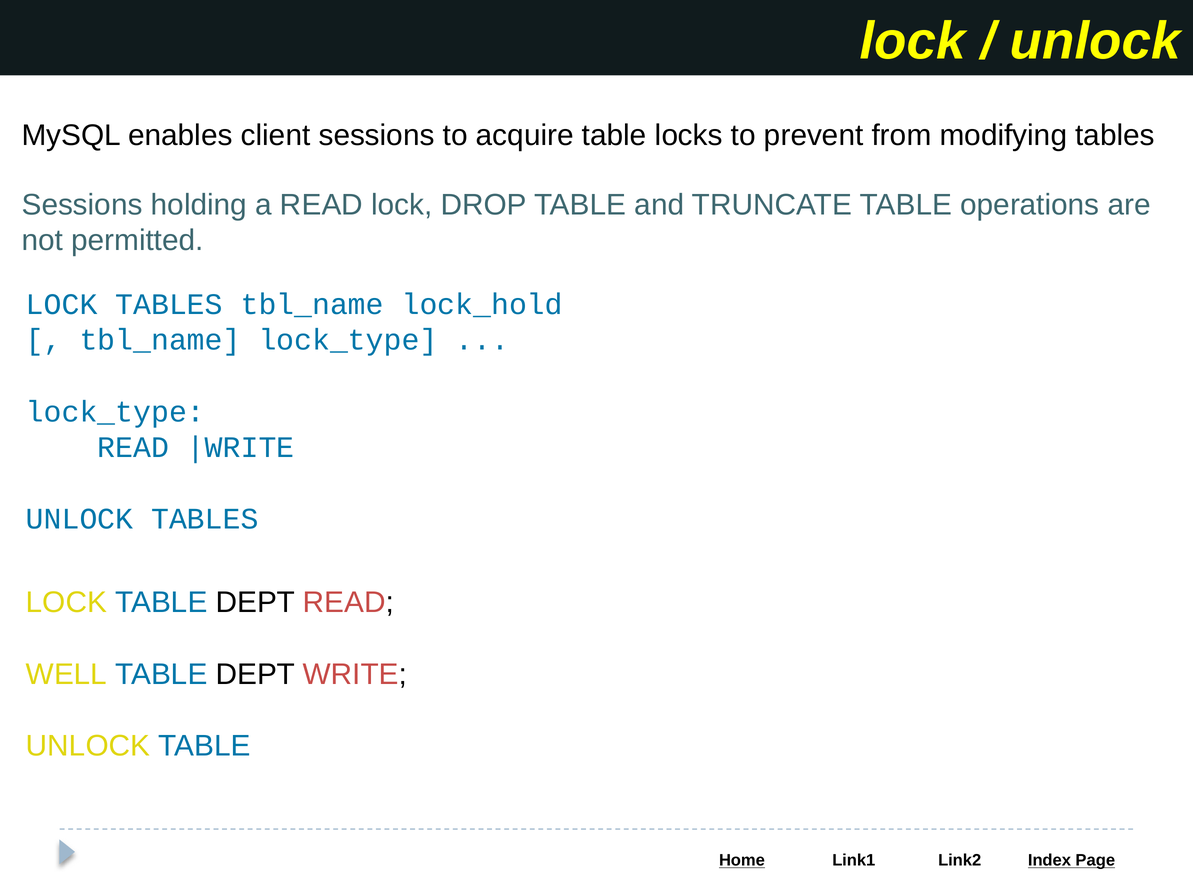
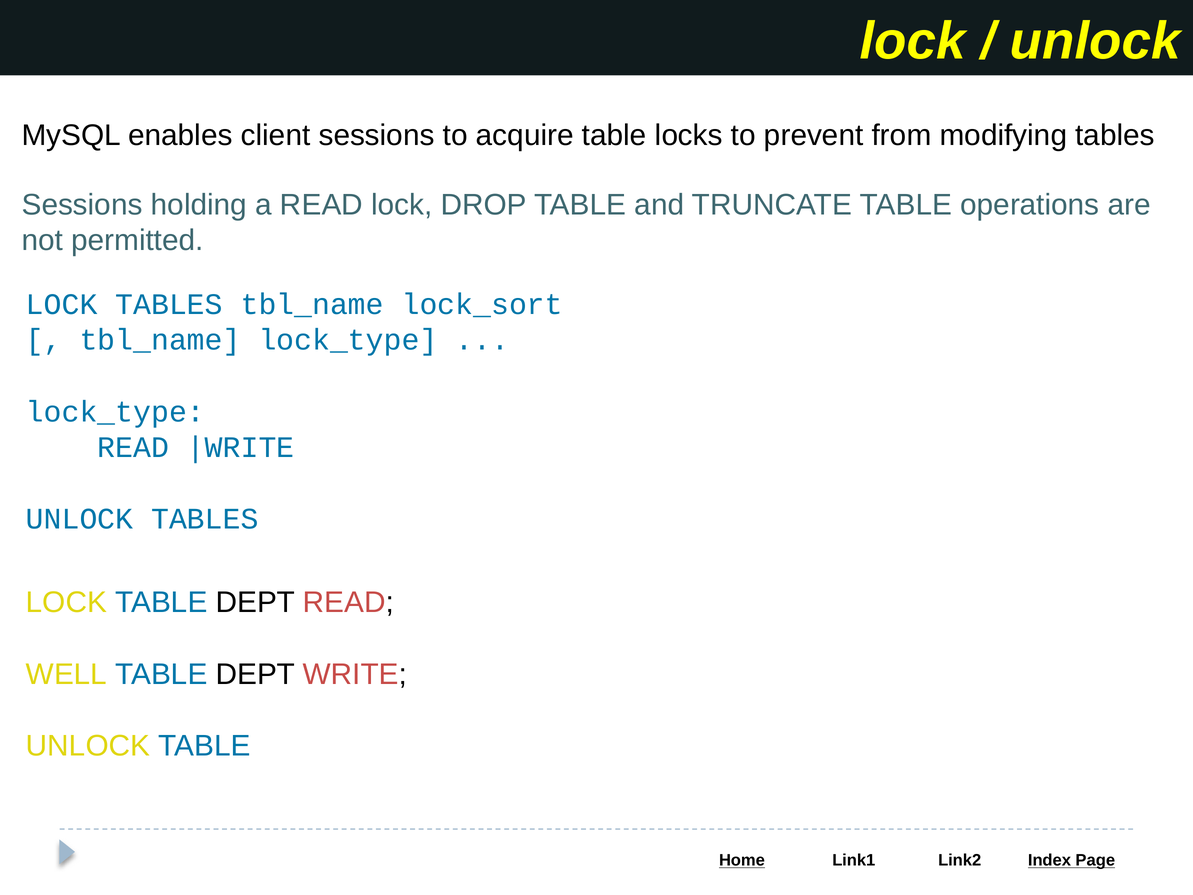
lock_hold: lock_hold -> lock_sort (482, 304)
